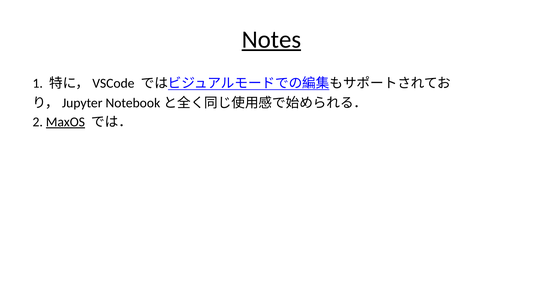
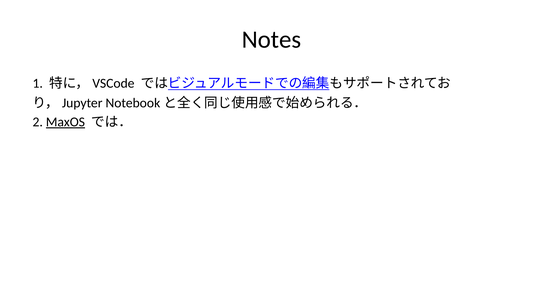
Notes underline: present -> none (271, 39)
